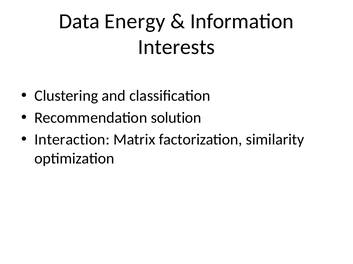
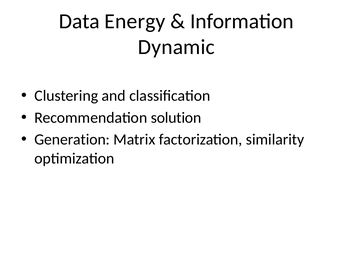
Interests: Interests -> Dynamic (176, 47)
Interaction: Interaction -> Generation (72, 140)
